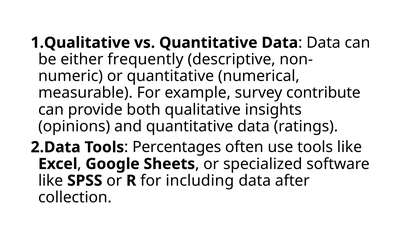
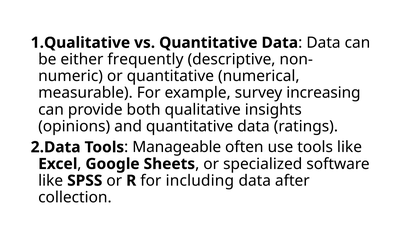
contribute: contribute -> increasing (323, 93)
Percentages: Percentages -> Manageable (177, 147)
